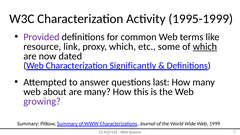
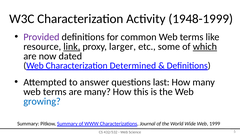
1995-1999: 1995-1999 -> 1948-1999 (201, 19)
link underline: none -> present (72, 47)
proxy which: which -> larger (122, 47)
Significantly: Significantly -> Determined (133, 66)
about: about -> terms (55, 92)
growing colour: purple -> blue (42, 101)
